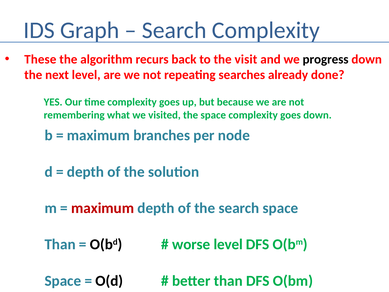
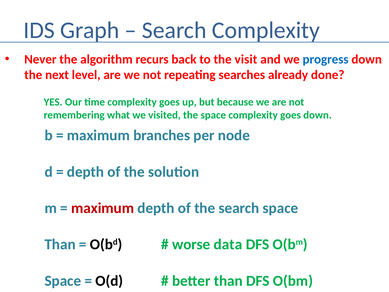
These: These -> Never (40, 59)
progress colour: black -> blue (326, 59)
worse level: level -> data (228, 244)
